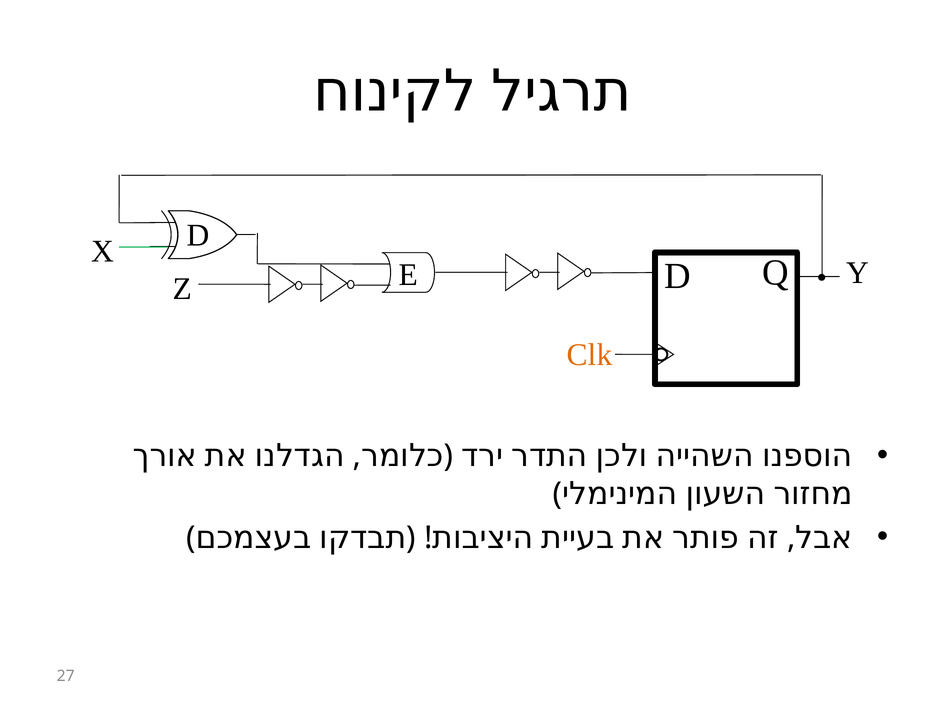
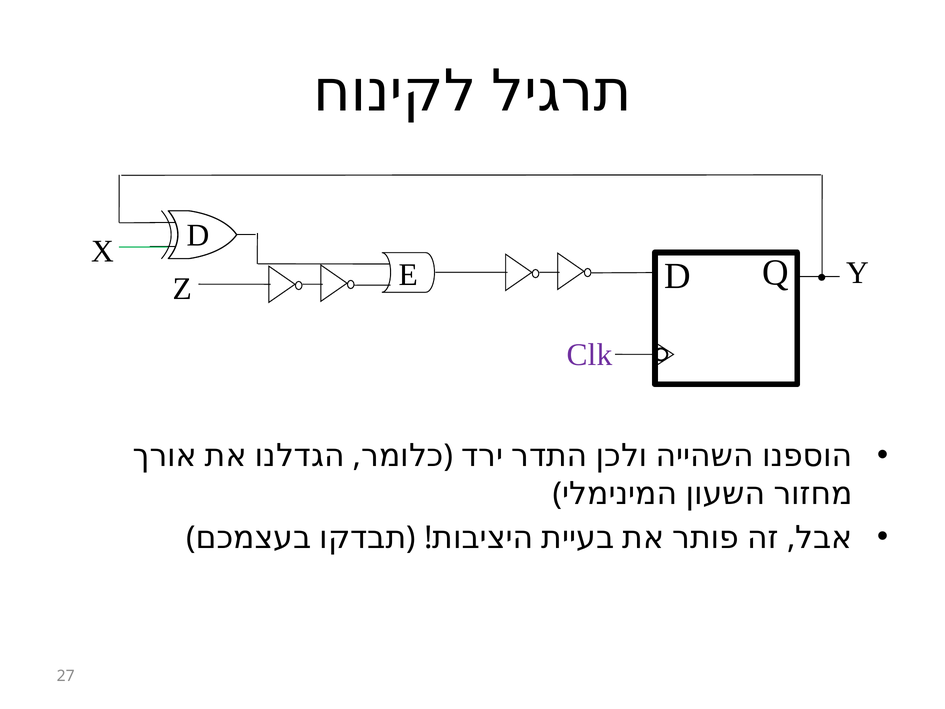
Clk colour: orange -> purple (590, 355)
